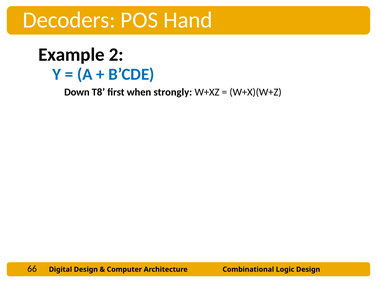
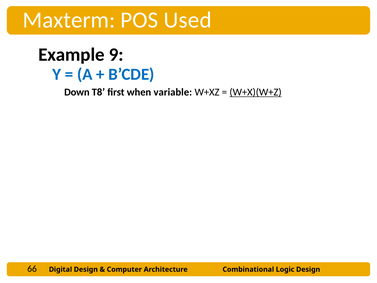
Decoders: Decoders -> Maxterm (69, 20)
Hand: Hand -> Used (188, 20)
2: 2 -> 9 (116, 55)
strongly: strongly -> variable (173, 92)
W+X)(W+Z underline: none -> present (256, 92)
